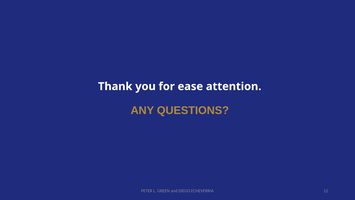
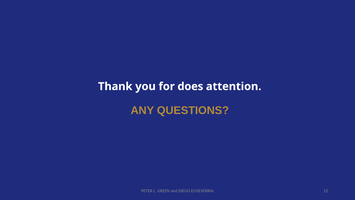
ease: ease -> does (190, 86)
